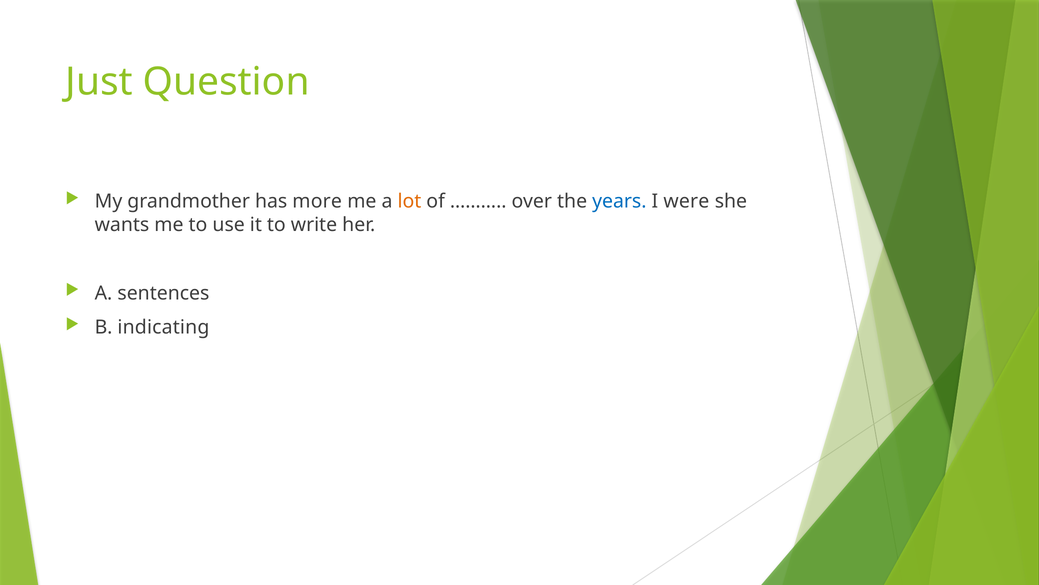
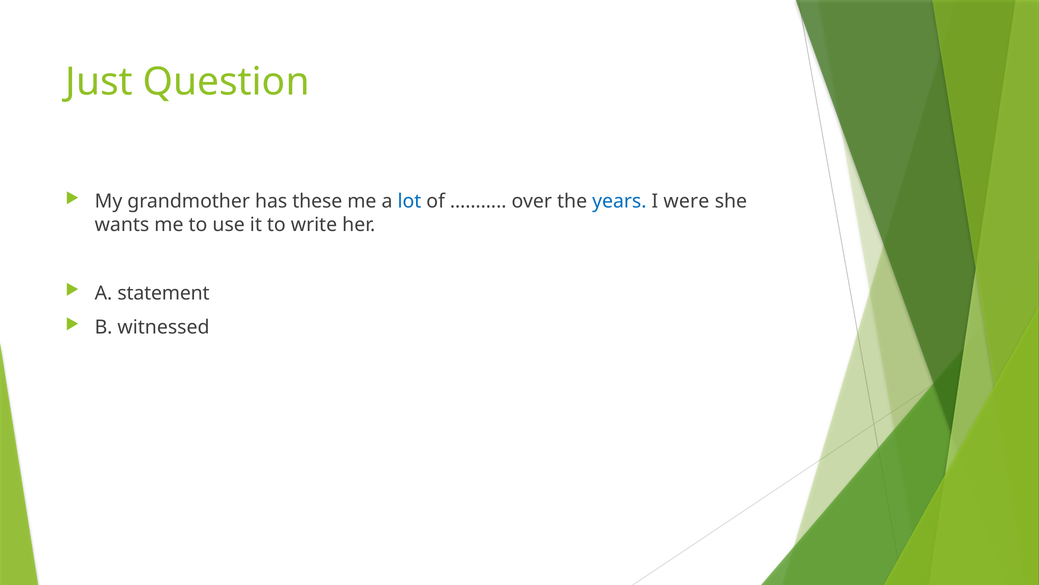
more: more -> these (317, 201)
lot colour: orange -> blue (409, 201)
sentences: sentences -> statement (164, 293)
indicating: indicating -> witnessed (163, 327)
